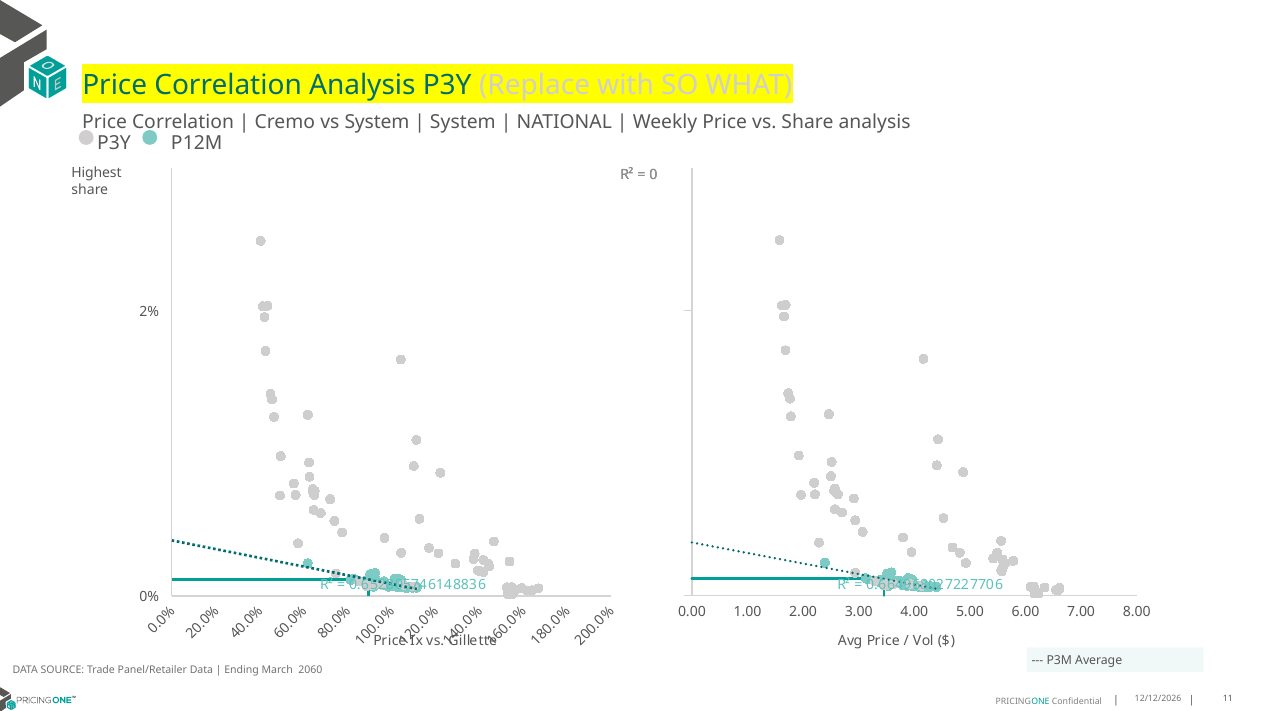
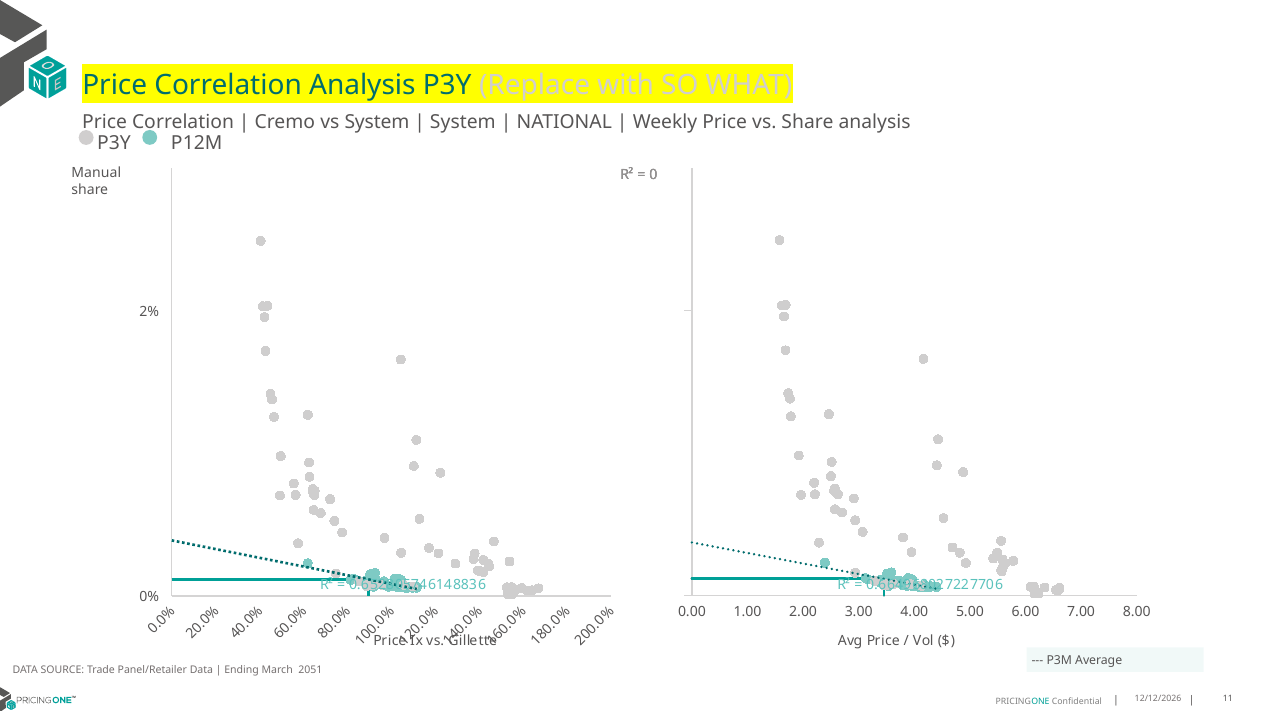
Highest: Highest -> Manual (96, 173)
2060: 2060 -> 2051 (310, 670)
